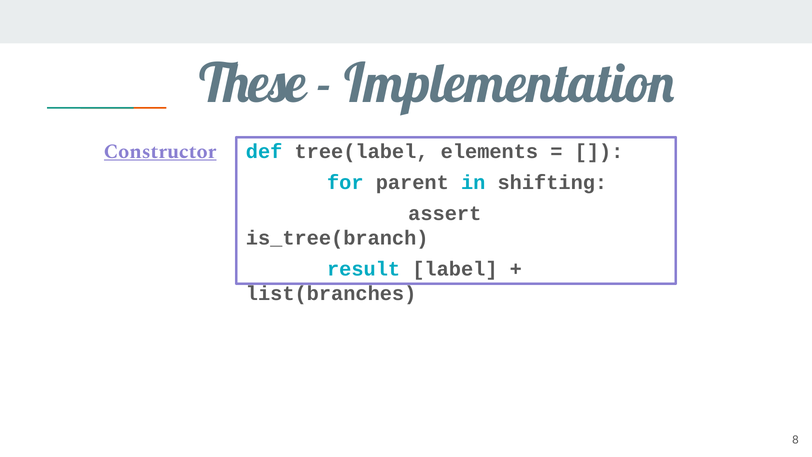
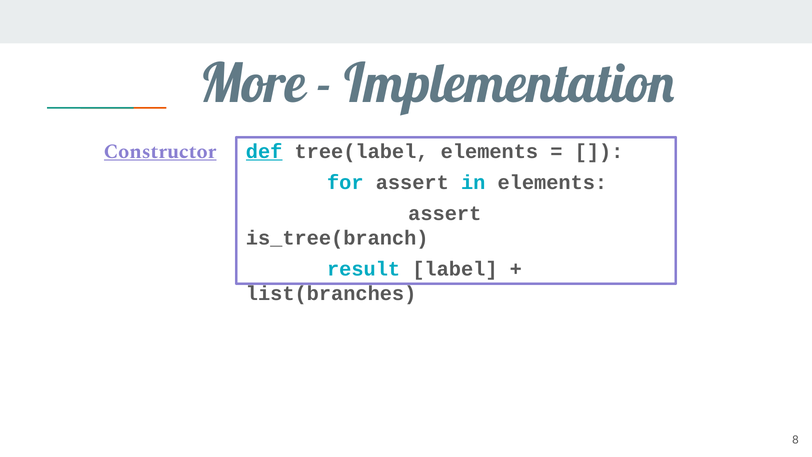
These: These -> More (253, 84)
def underline: none -> present (264, 151)
for parent: parent -> assert (412, 182)
in shifting: shifting -> elements (552, 182)
